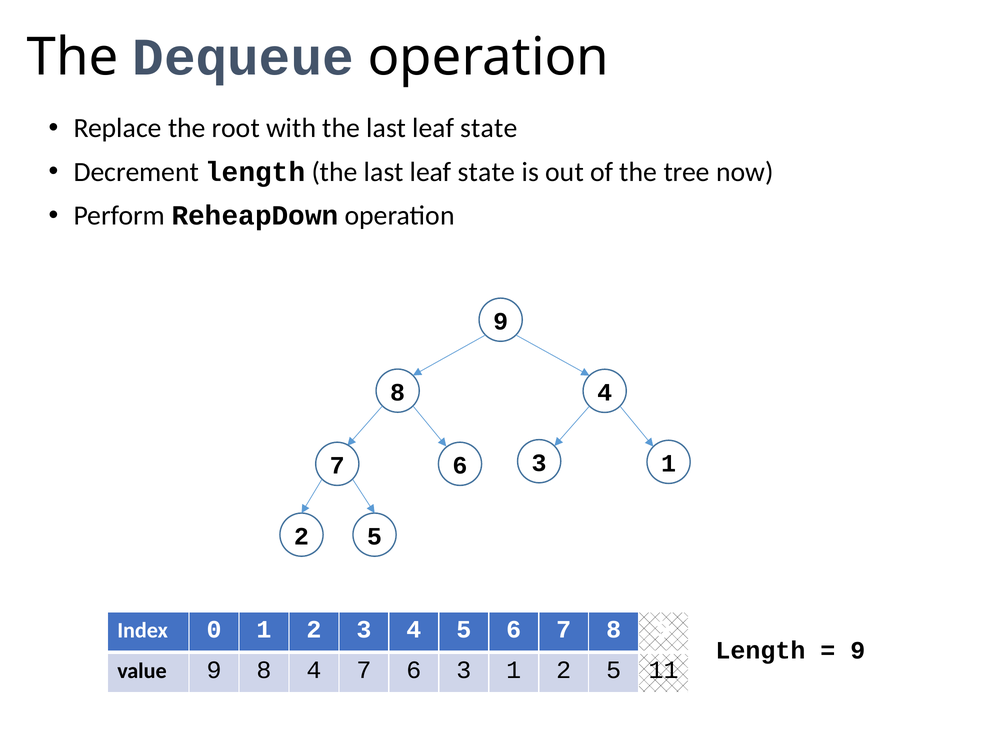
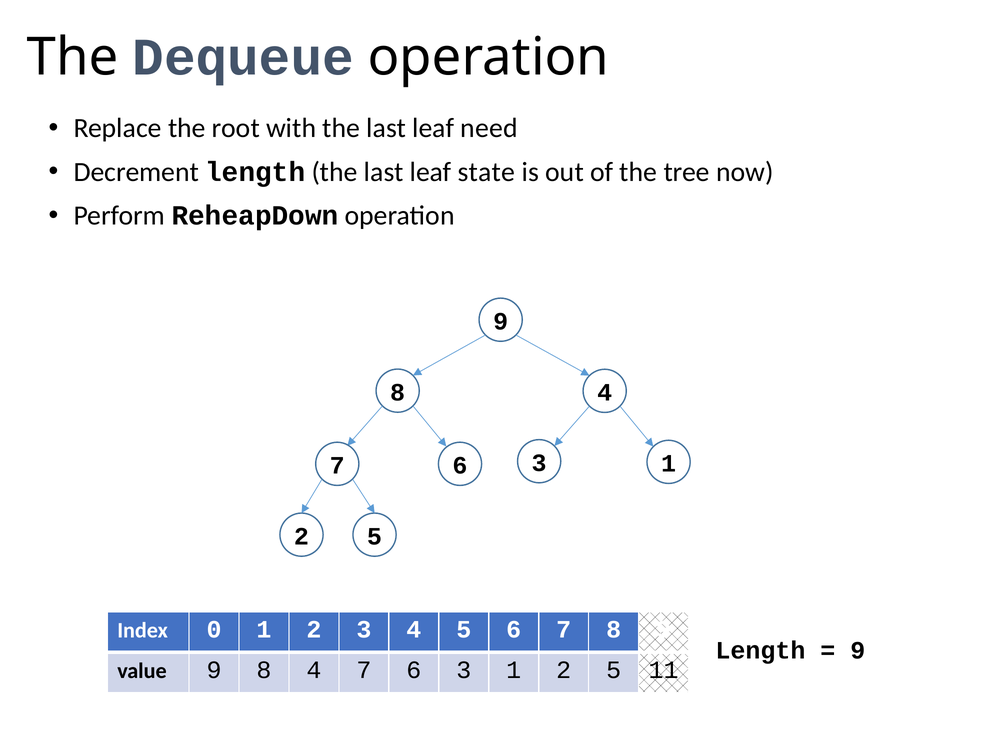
state: state -> need (489, 128)
